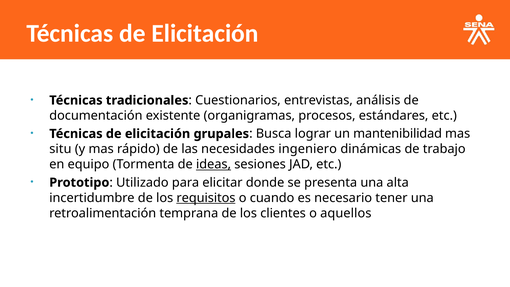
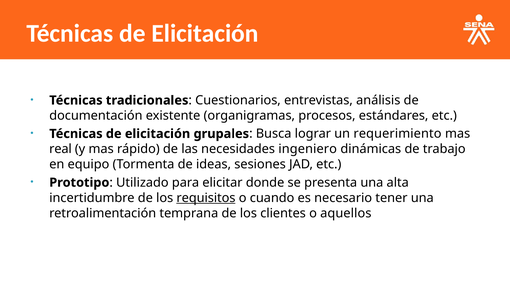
mantenibilidad: mantenibilidad -> requerimiento (397, 134)
situ: situ -> real (60, 149)
ideas underline: present -> none (214, 164)
